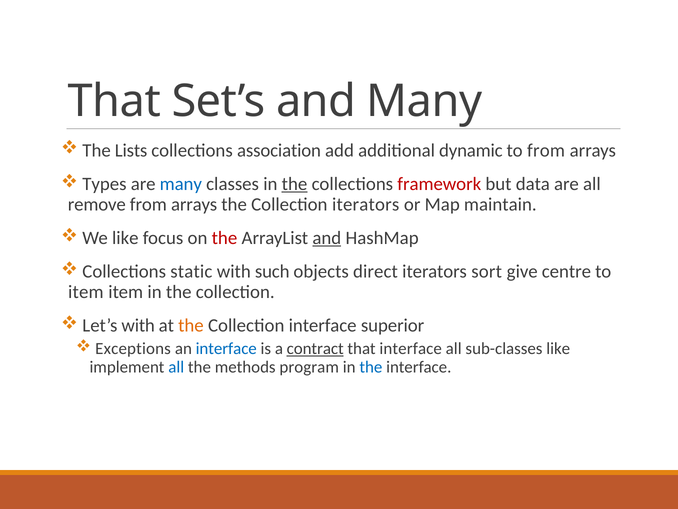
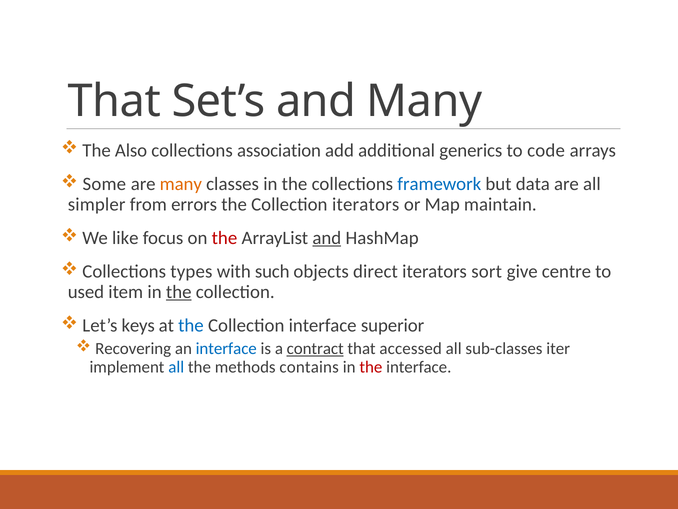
Lists: Lists -> Also (131, 150)
dynamic: dynamic -> generics (471, 150)
to from: from -> code (546, 150)
Types: Types -> Some (104, 184)
many colour: blue -> orange (181, 184)
the underline: present -> none (295, 184)
framework colour: red -> blue (439, 184)
remove: remove -> simpler (97, 204)
arrays: arrays -> errors (194, 204)
static: static -> types (191, 271)
item: item -> used (86, 292)
the underline: none -> present (179, 292)
Let’s with: with -> keys (138, 325)
the colour: orange -> blue (191, 325)
Exceptions: Exceptions -> Recovering (133, 348)
that interface: interface -> accessed (411, 348)
sub-classes like: like -> iter (558, 348)
program: program -> contains (309, 367)
the colour: blue -> red (371, 367)
